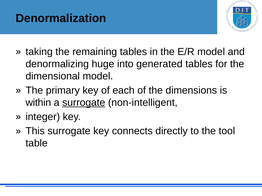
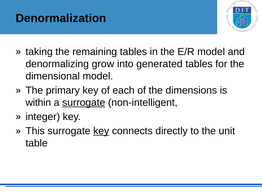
huge: huge -> grow (103, 64)
key underline: none -> present (101, 131)
tool: tool -> unit (227, 131)
